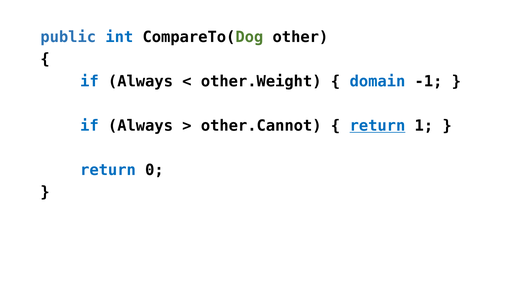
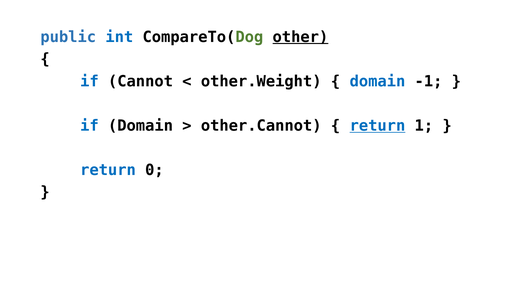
other underline: none -> present (300, 37)
Always: Always -> Cannot (140, 81)
Always: Always -> Domain (140, 126)
